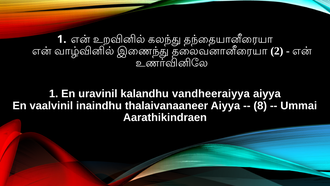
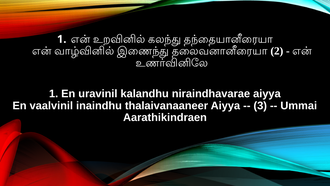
vandheeraiyya: vandheeraiyya -> niraindhavarae (211, 94)
8: 8 -> 3 (260, 105)
